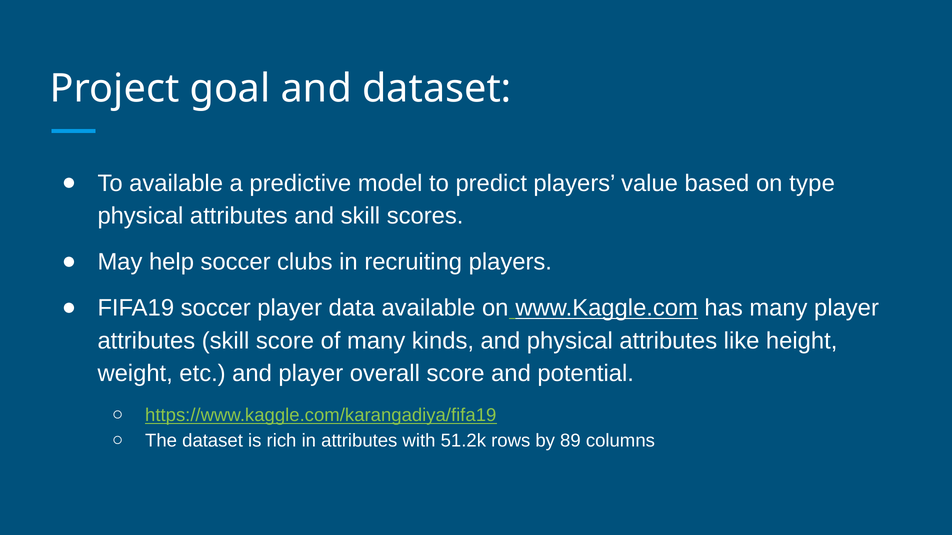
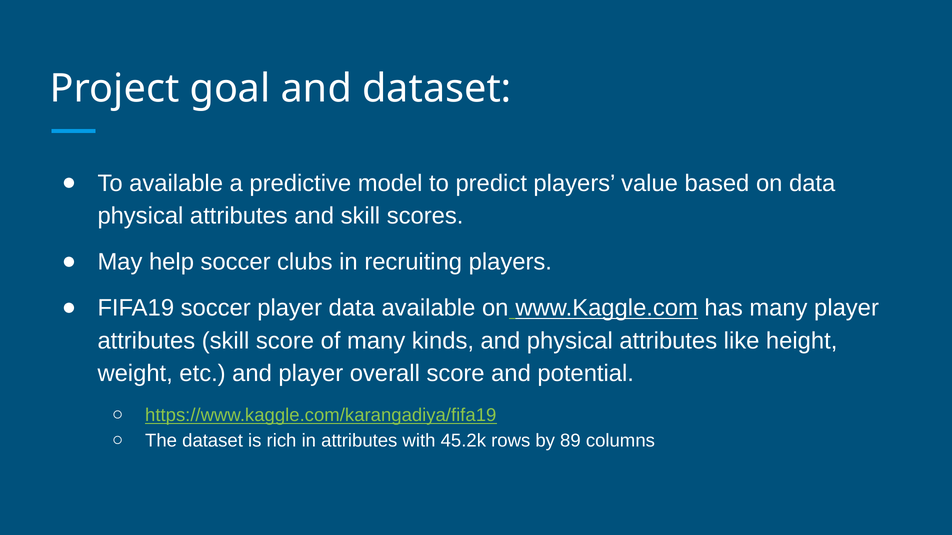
on type: type -> data (812, 183)
51.2k: 51.2k -> 45.2k (463, 441)
